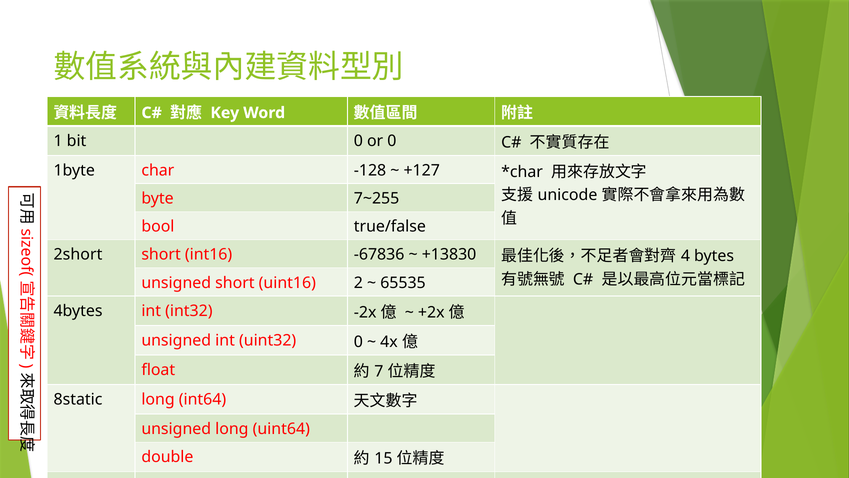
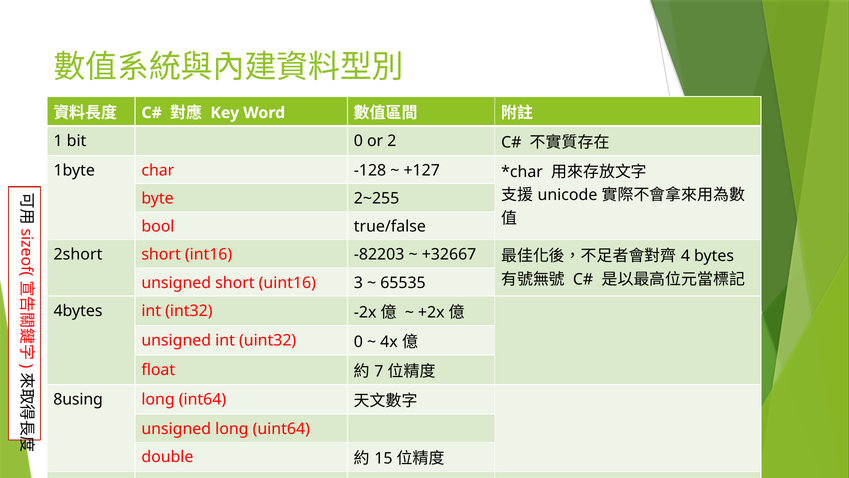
or 0: 0 -> 2 (392, 141)
7~255: 7~255 -> 2~255 (377, 198)
-67836: -67836 -> -82203 (379, 254)
+13830: +13830 -> +32667 (449, 254)
2: 2 -> 3 (358, 283)
8static: 8static -> 8using (78, 399)
